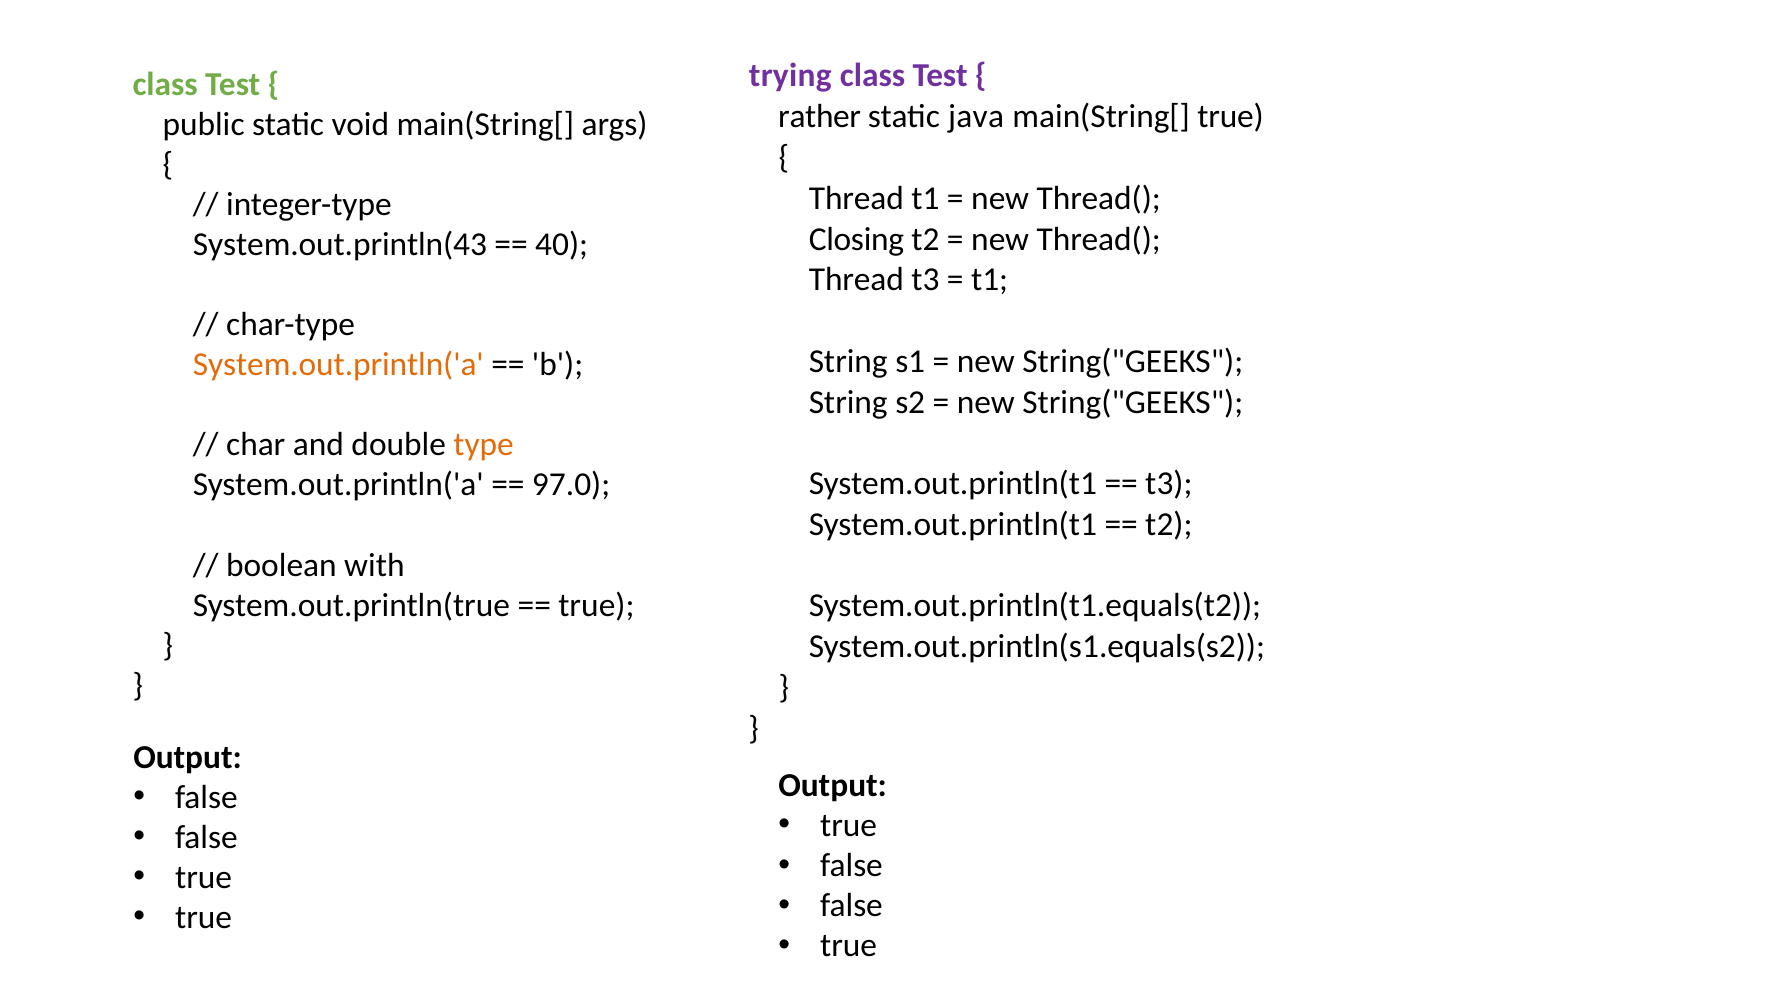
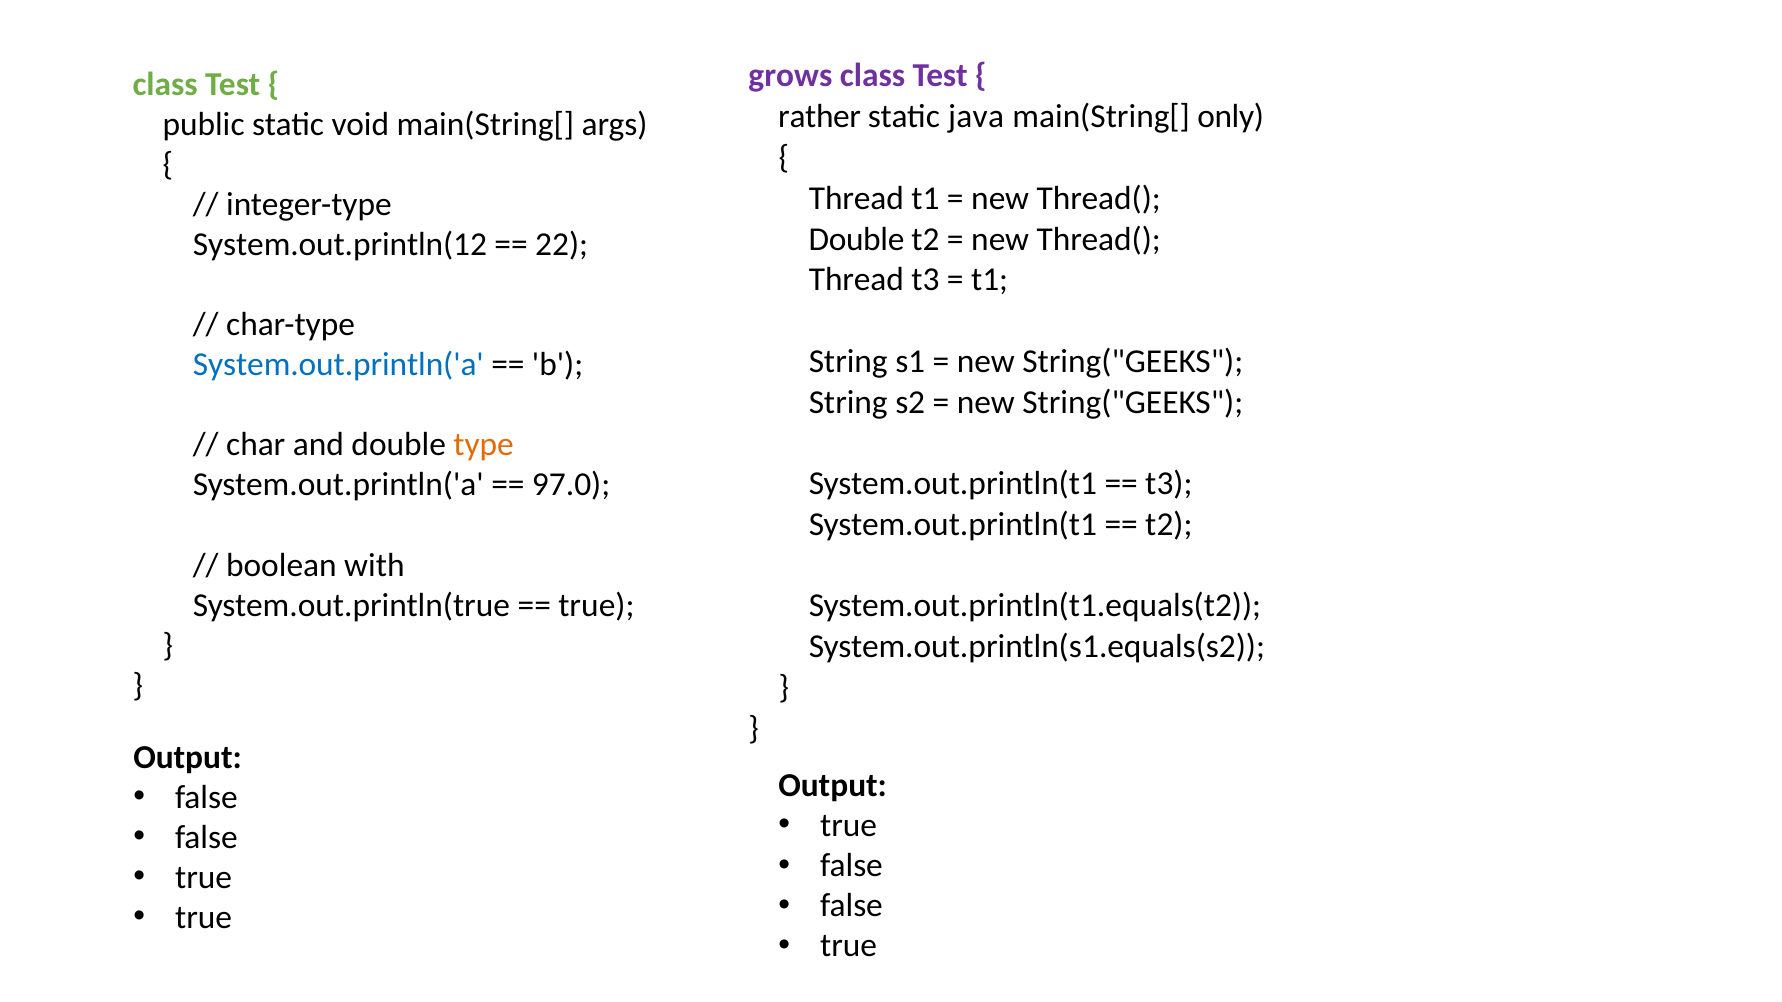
trying: trying -> grows (790, 76)
main(String[ true: true -> only (1231, 117)
Closing: Closing -> Double (856, 239)
System.out.println(43: System.out.println(43 -> System.out.println(12 (340, 245)
40: 40 -> 22 (562, 245)
System.out.println('a colour: orange -> blue (338, 365)
